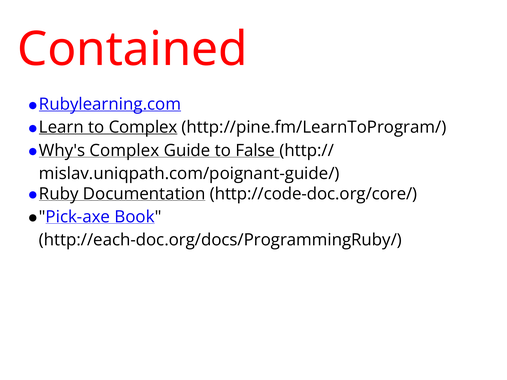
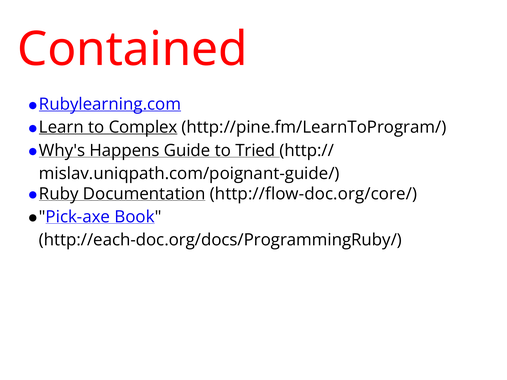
Complex: Complex -> Happens (124, 151)
False: False -> Tried (255, 151)
http://code-doc.org/core/: http://code-doc.org/core/ -> http://flow-doc.org/core/ (313, 194)
